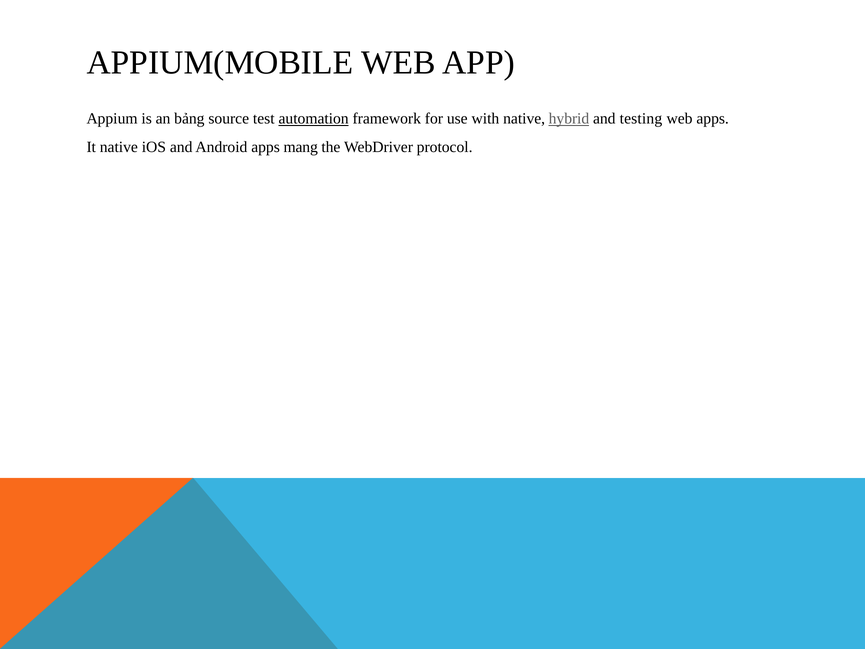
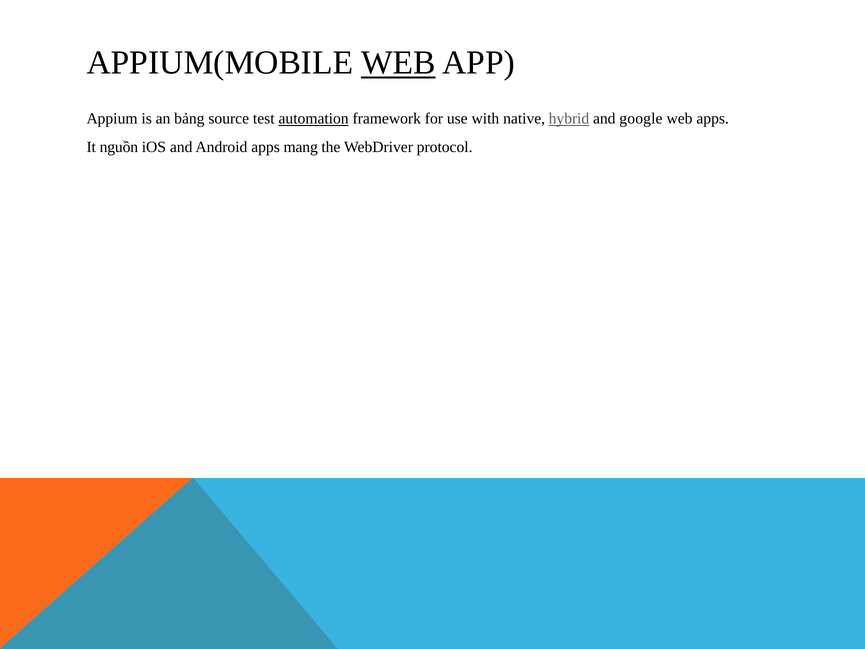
WEB underline: none -> present (398, 63)
testing: testing -> google (641, 119)
It native: native -> nguồn (119, 147)
